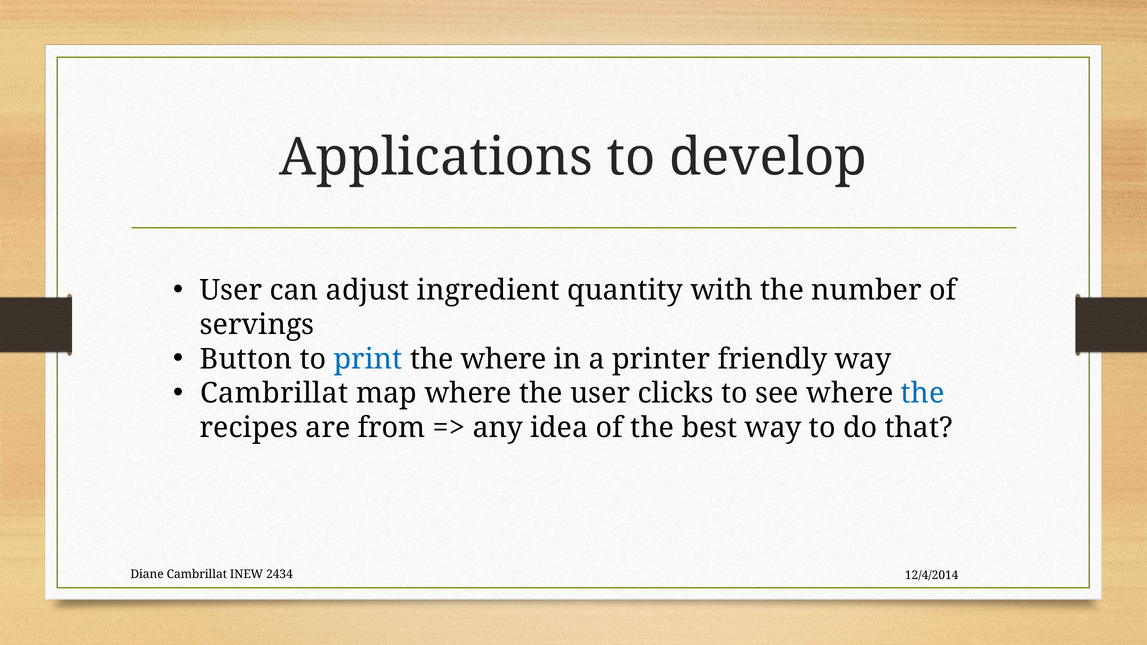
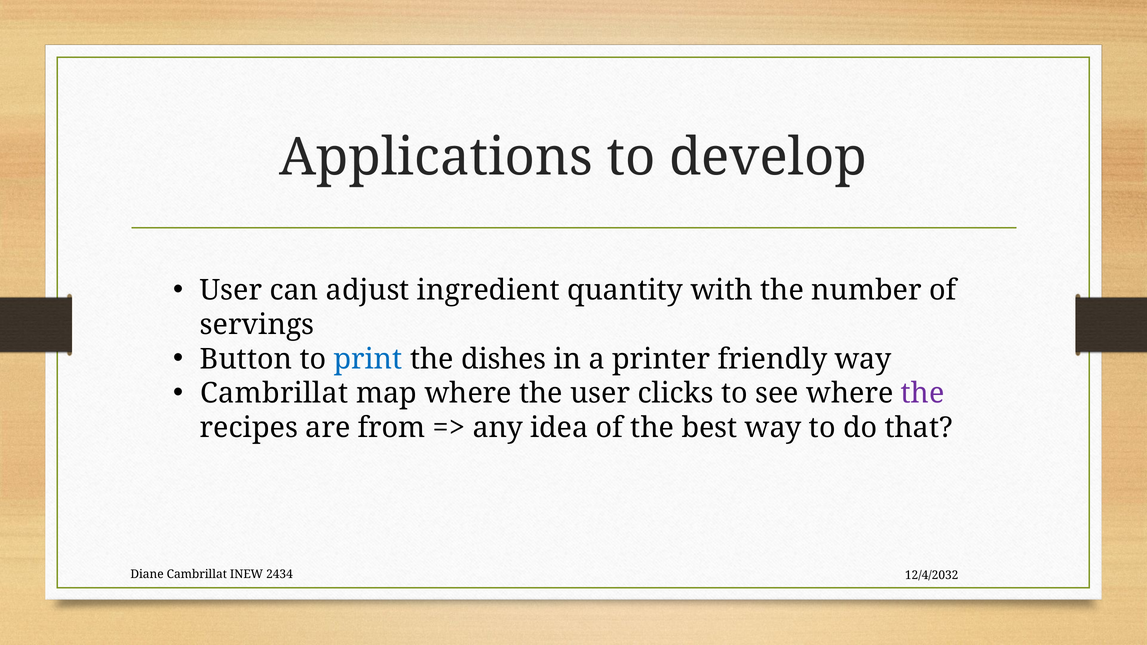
the where: where -> dishes (504, 359)
the colour: blue -> purple (923, 394)
12/4/2014: 12/4/2014 -> 12/4/2032 (932, 575)
